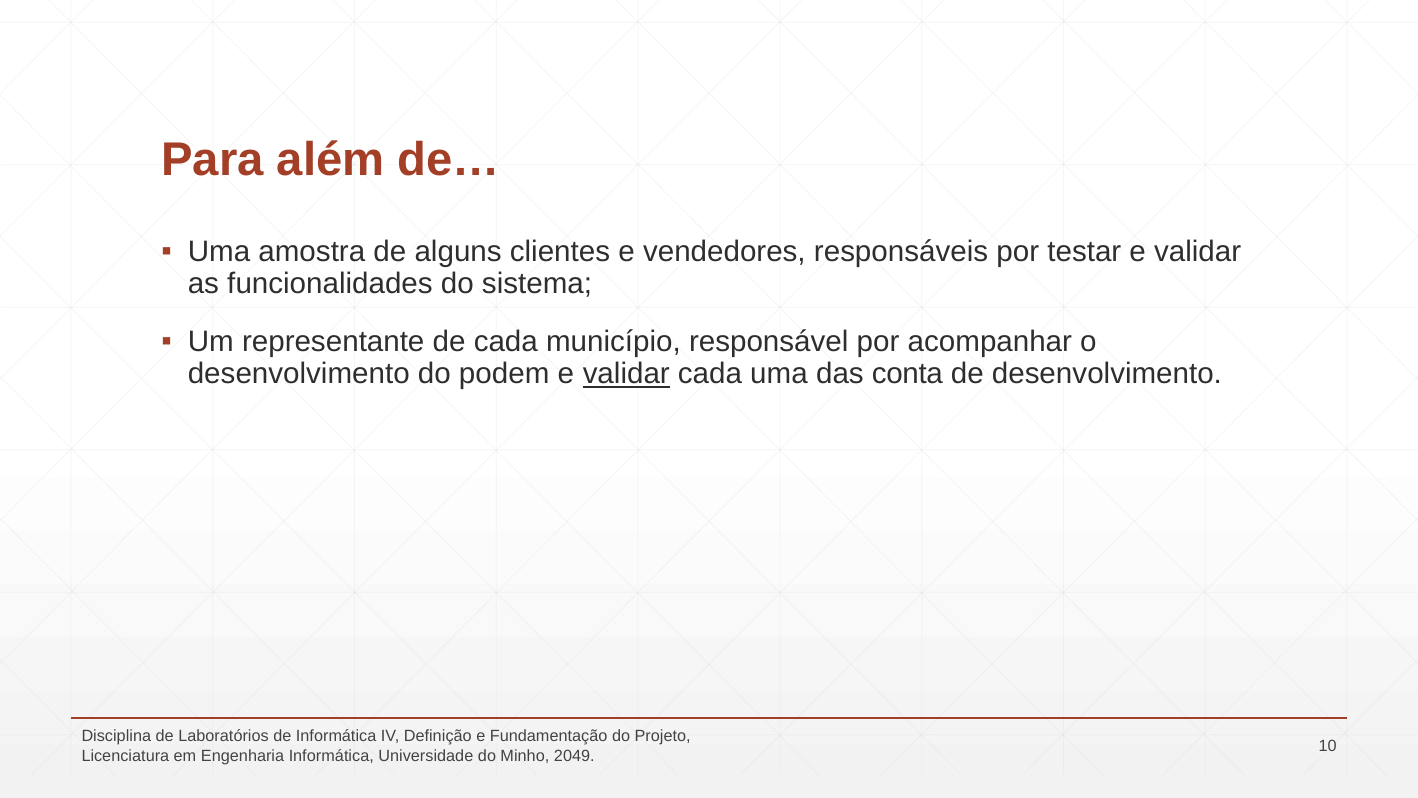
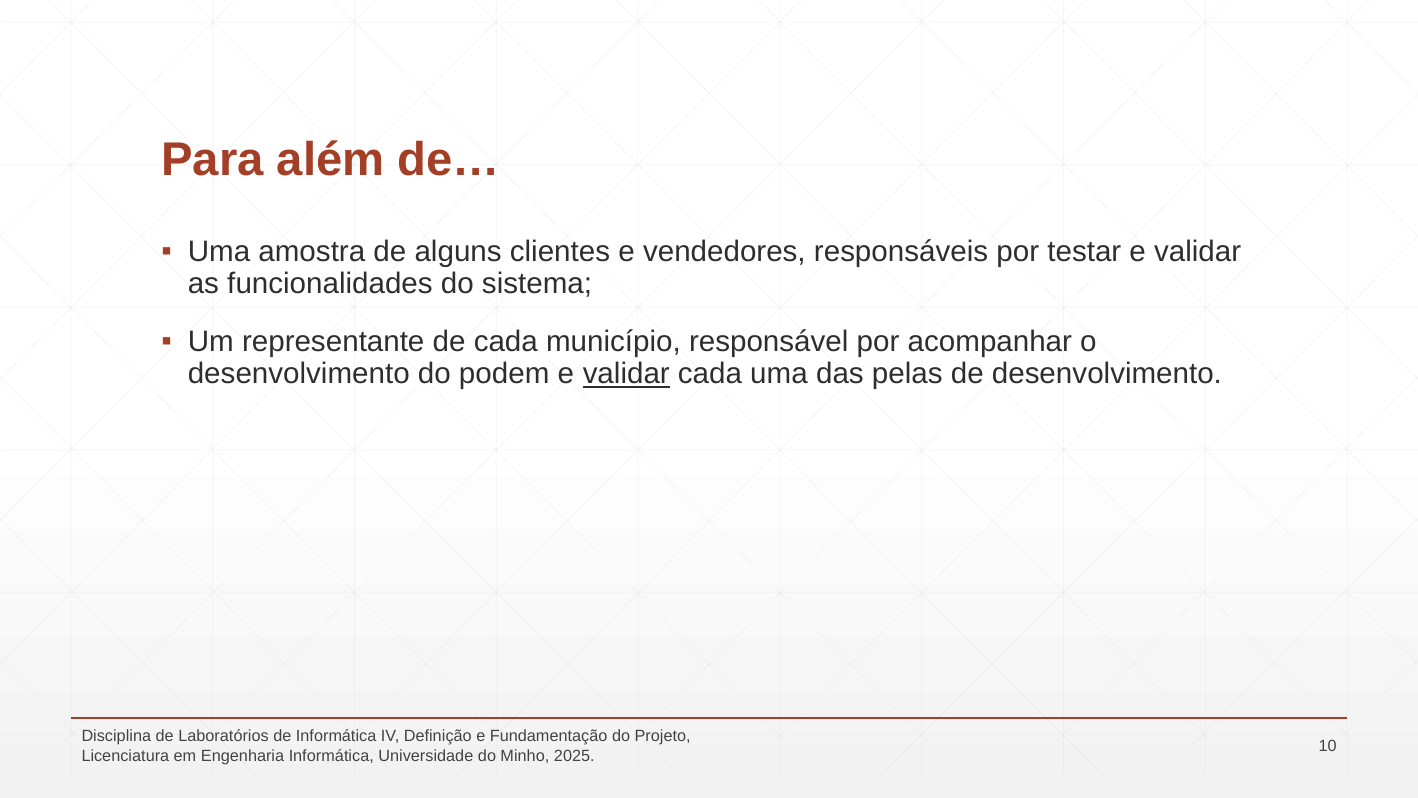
conta: conta -> pelas (907, 374)
2049: 2049 -> 2025 (574, 755)
